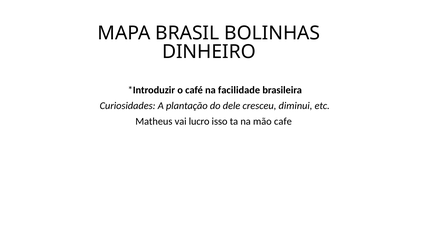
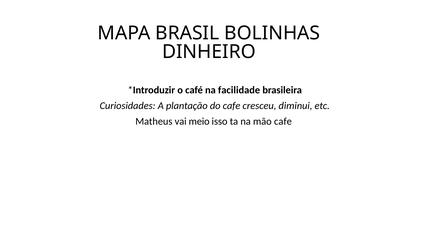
do dele: dele -> cafe (232, 106)
lucro: lucro -> meio (199, 121)
